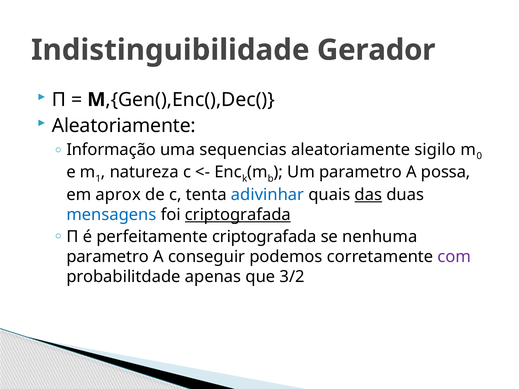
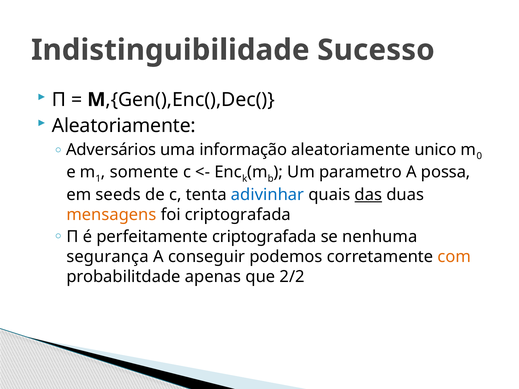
Gerador: Gerador -> Sucesso (376, 50)
Informação: Informação -> Adversários (111, 150)
sequencias: sequencias -> informação (243, 150)
sigilo: sigilo -> unico (435, 150)
natureza: natureza -> somente (144, 172)
aprox: aprox -> seeds (118, 195)
mensagens colour: blue -> orange (111, 215)
criptografada underline: present -> none (238, 215)
parametro: parametro -> segurança (108, 257)
com colour: purple -> orange (454, 257)
3/2: 3/2 -> 2/2 (292, 277)
